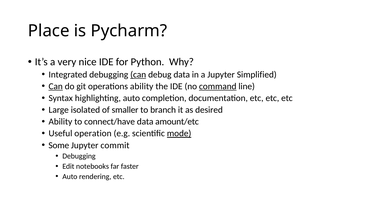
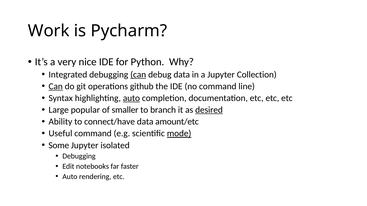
Place: Place -> Work (49, 31)
Simplified: Simplified -> Collection (257, 75)
operations ability: ability -> github (142, 86)
command underline: present -> none (218, 86)
auto underline: none -> present (131, 98)
isolated: isolated -> popular (85, 110)
desired underline: none -> present (209, 110)
Useful operation: operation -> command (93, 134)
commit: commit -> isolated (115, 146)
